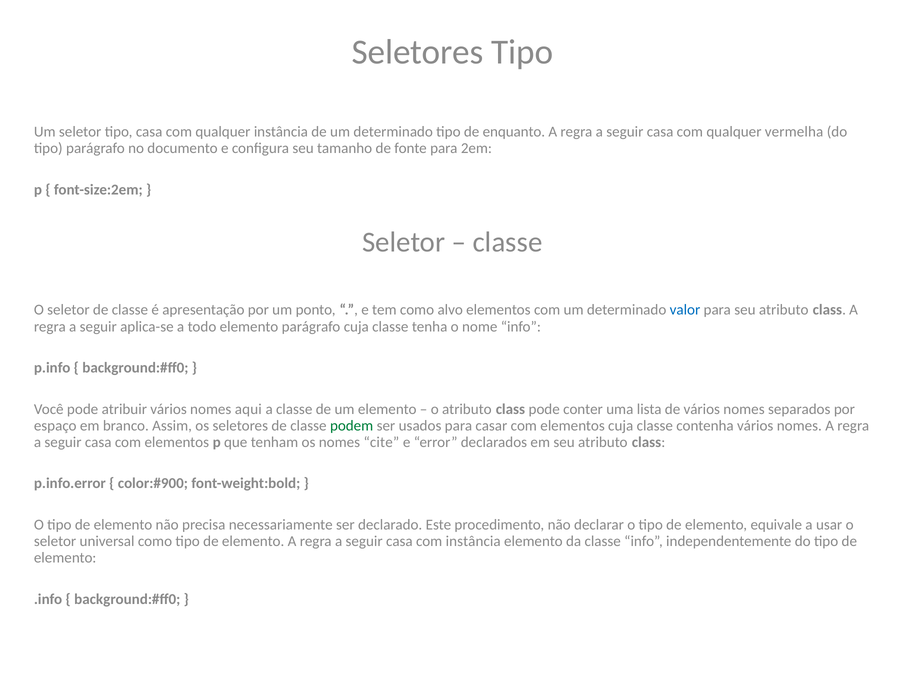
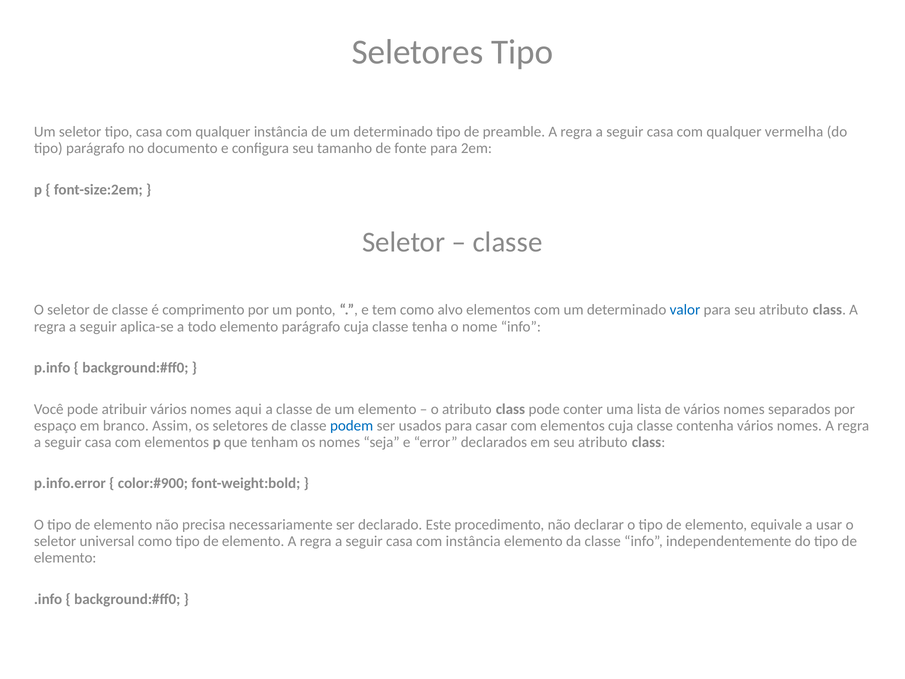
enquanto: enquanto -> preamble (514, 132)
apresentação: apresentação -> comprimento (203, 310)
podem colour: green -> blue (352, 425)
cite: cite -> seja (382, 442)
